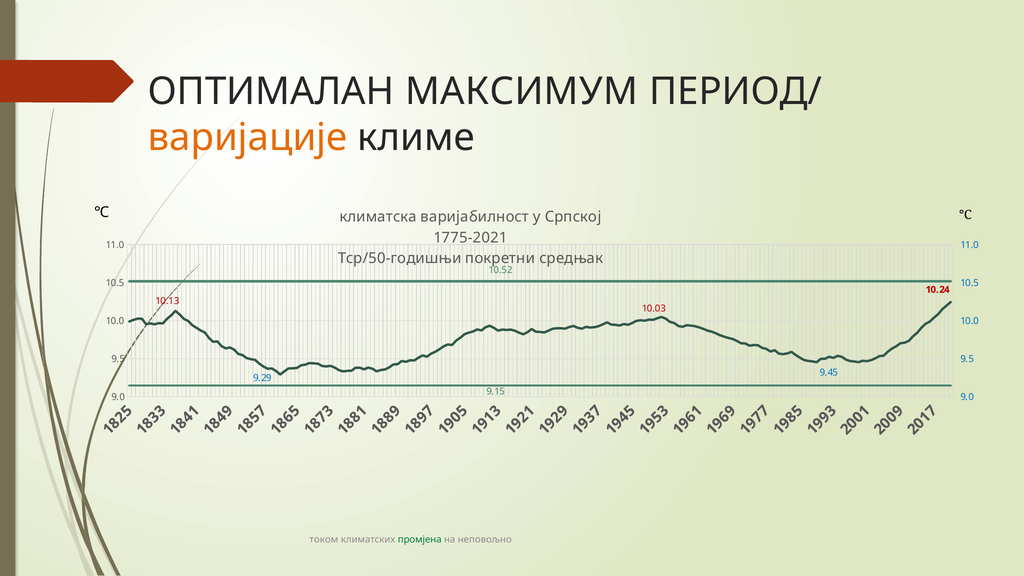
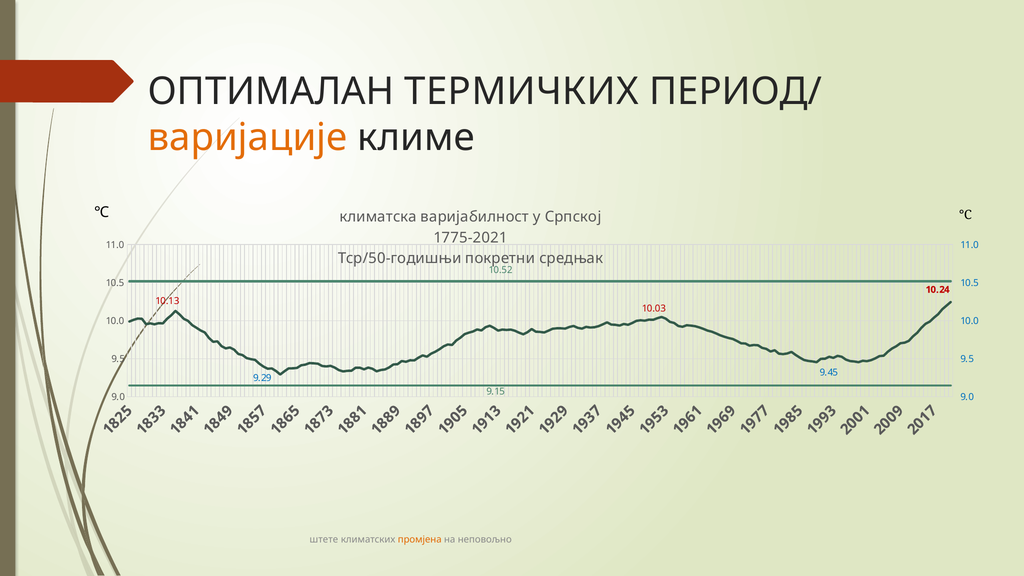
МАКСИМУМ: МАКСИМУМ -> ТЕРМИЧКИХ (522, 91)
током: током -> штете (324, 540)
промјена colour: green -> orange (420, 540)
